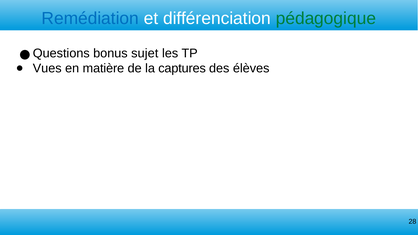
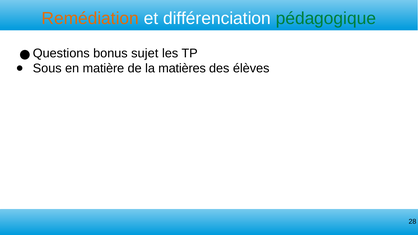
Remédiation colour: blue -> orange (90, 19)
Vues: Vues -> Sous (47, 68)
captures: captures -> matières (182, 68)
